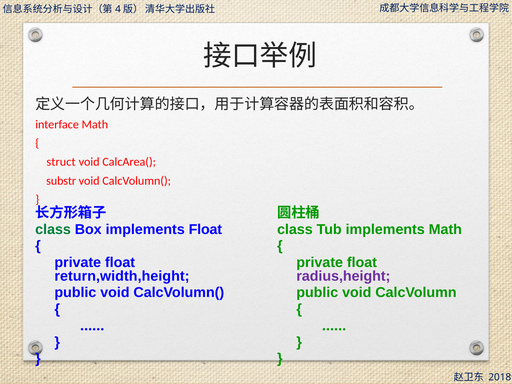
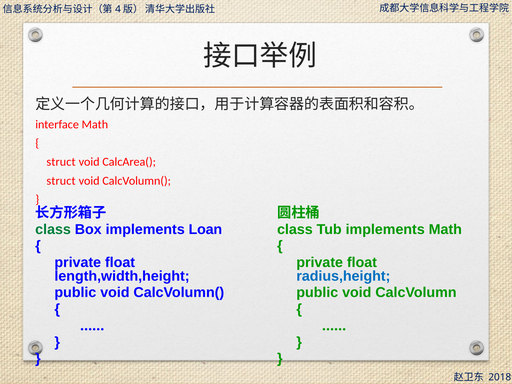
substr: substr -> struct (61, 181)
implements Float: Float -> Loan (205, 229)
return,width,height: return,width,height -> length,width,height (122, 276)
radius,height colour: purple -> blue (343, 276)
